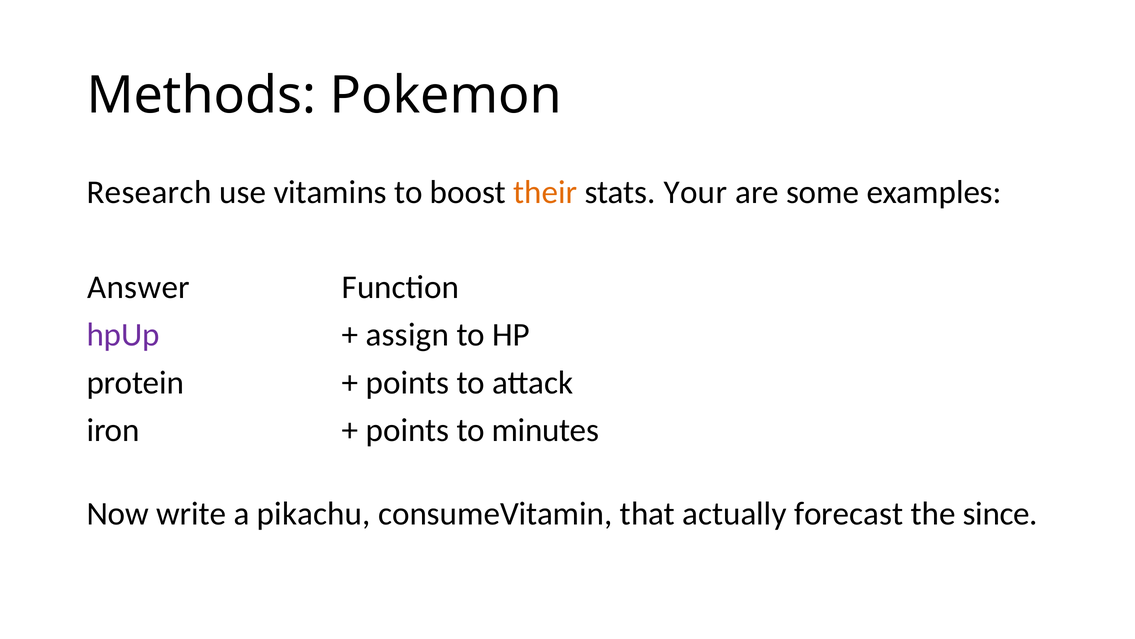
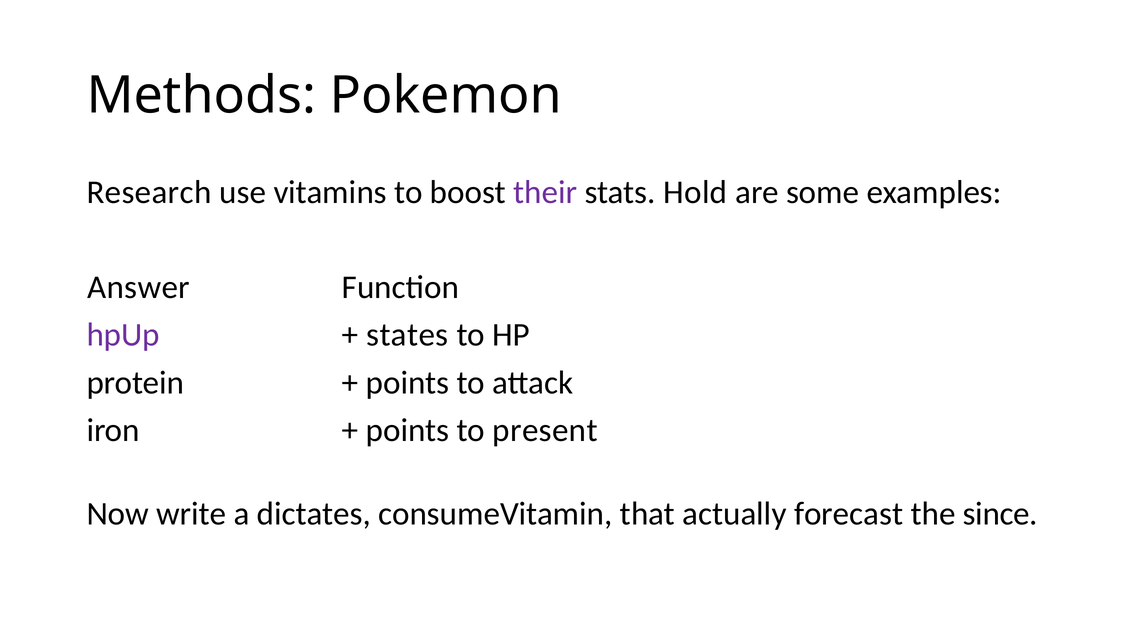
their colour: orange -> purple (545, 192)
Your: Your -> Hold (695, 192)
assign: assign -> states (407, 335)
minutes: minutes -> present (545, 430)
pikachu: pikachu -> dictates (314, 513)
